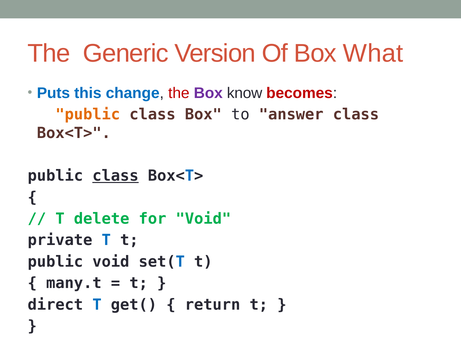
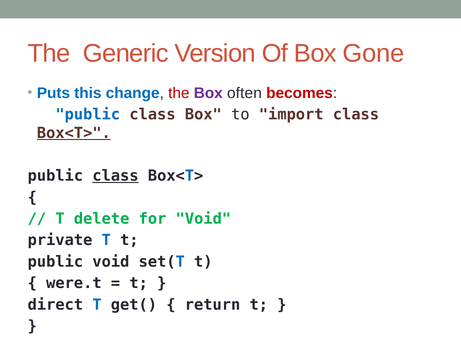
What: What -> Gone (373, 54)
know: know -> often (244, 93)
public colour: orange -> blue (88, 115)
answer: answer -> import (291, 115)
Box<T> underline: none -> present (74, 133)
many.t: many.t -> were.t (74, 284)
